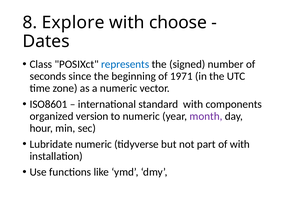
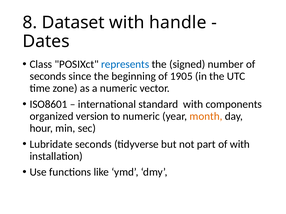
Explore: Explore -> Dataset (73, 23)
choose: choose -> handle (178, 23)
1971: 1971 -> 1905 (181, 76)
month colour: purple -> orange (206, 117)
Lubridate numeric: numeric -> seconds (93, 145)
